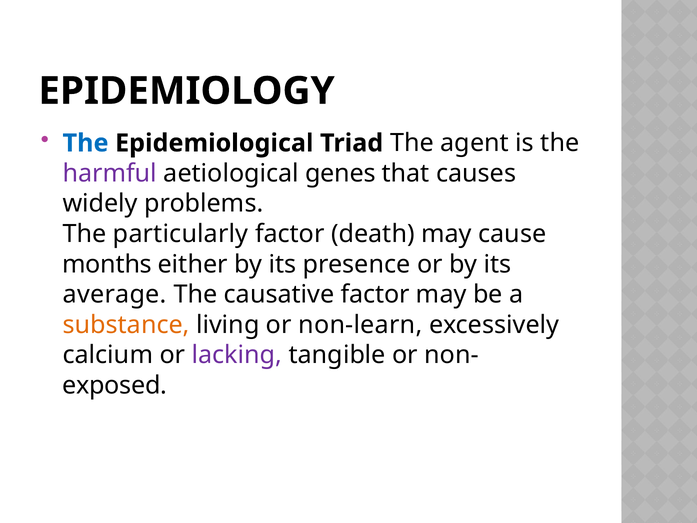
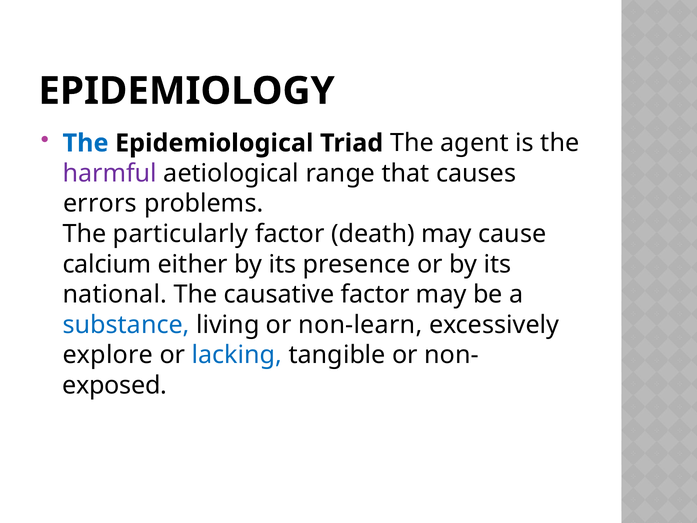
genes: genes -> range (340, 173)
widely: widely -> errors (100, 204)
months: months -> calcium (107, 264)
average: average -> national (115, 294)
substance colour: orange -> blue (126, 325)
calcium: calcium -> explore (108, 355)
lacking colour: purple -> blue (237, 355)
